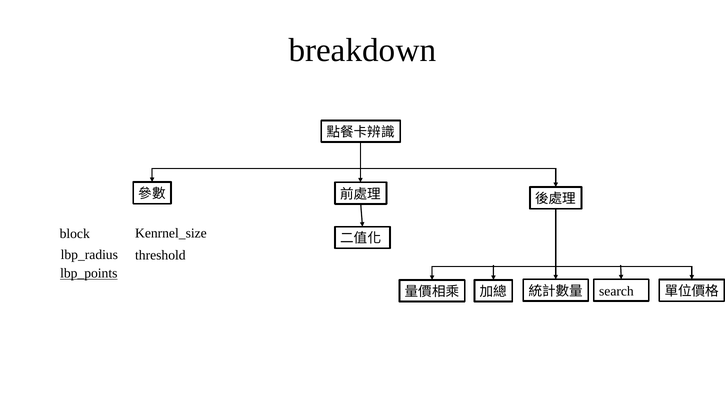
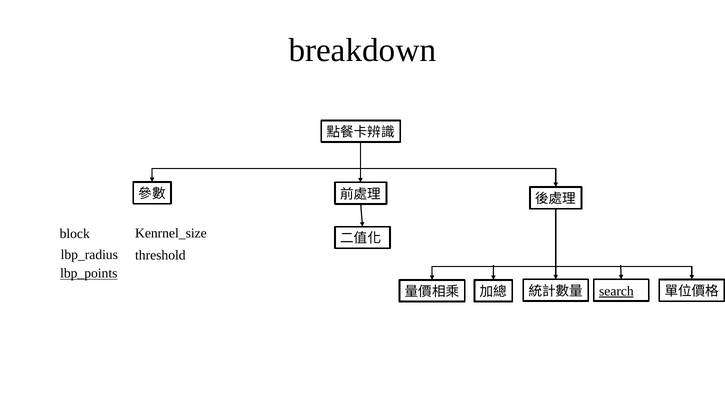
search underline: none -> present (616, 291)
